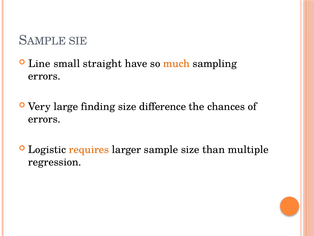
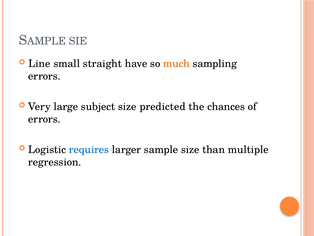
finding: finding -> subject (98, 106)
difference: difference -> predicted (163, 106)
requires colour: orange -> blue (89, 149)
